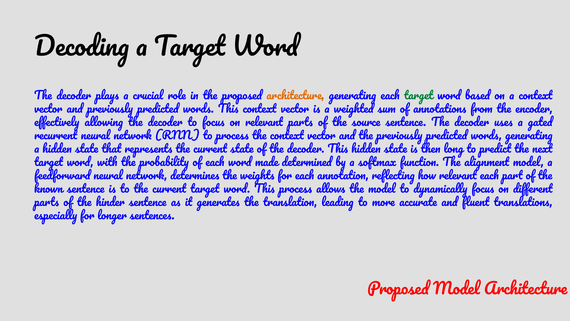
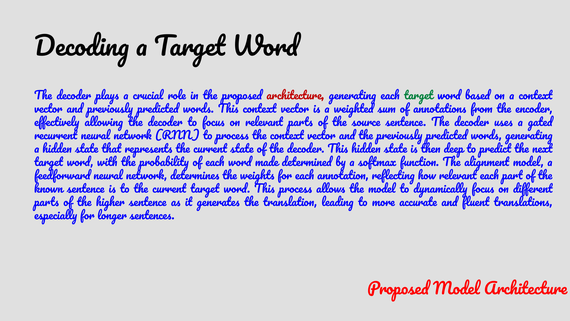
architecture colour: orange -> red (295, 96)
long: long -> deep (453, 149)
hinder: hinder -> higher (110, 202)
